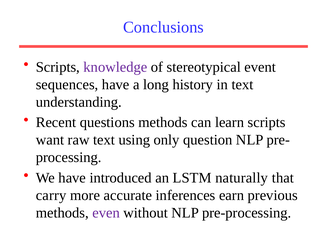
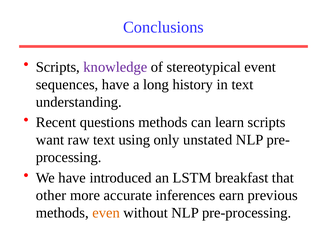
question: question -> unstated (208, 139)
naturally: naturally -> breakfast (242, 177)
carry: carry -> other (51, 195)
even colour: purple -> orange (106, 212)
